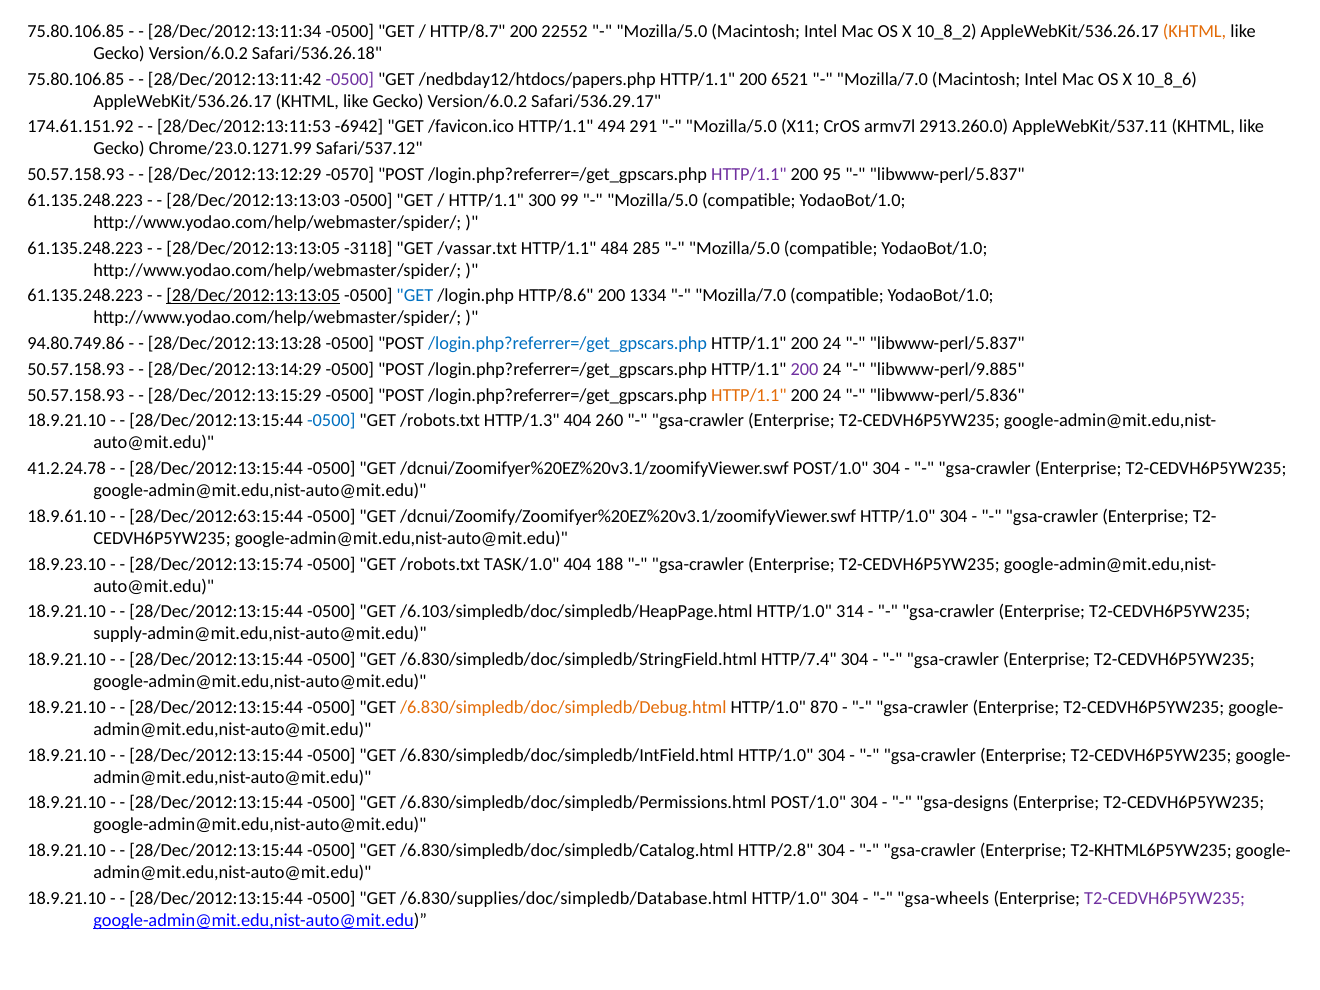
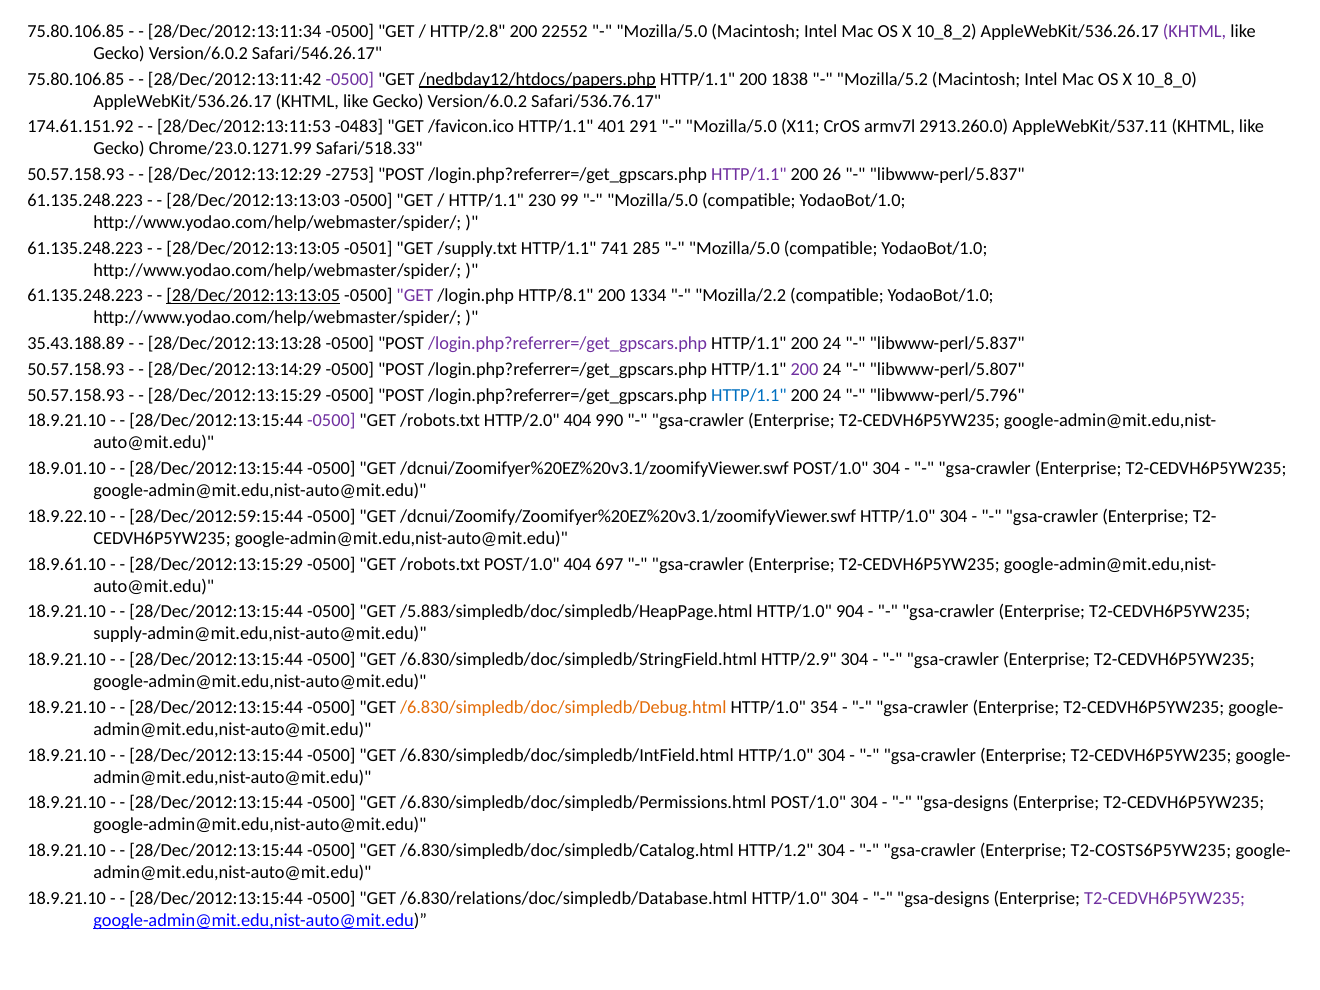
HTTP/8.7: HTTP/8.7 -> HTTP/2.8 (468, 31)
KHTML colour: orange -> purple (1195, 31)
Safari/536.26.18: Safari/536.26.18 -> Safari/546.26.17 (317, 53)
/nedbday12/htdocs/papers.php underline: none -> present (537, 79)
6521: 6521 -> 1838 (790, 79)
Mozilla/7.0: Mozilla/7.0 -> Mozilla/5.2 (882, 79)
10_8_6: 10_8_6 -> 10_8_0 (1167, 79)
Safari/536.29.17: Safari/536.29.17 -> Safari/536.76.17 (596, 101)
-6942: -6942 -> -0483 (359, 127)
494: 494 -> 401 (612, 127)
Safari/537.12: Safari/537.12 -> Safari/518.33 (369, 149)
-0570: -0570 -> -2753 (350, 175)
95: 95 -> 26 (832, 175)
300: 300 -> 230 (542, 200)
-3118: -3118 -> -0501 (368, 248)
/vassar.txt: /vassar.txt -> /supply.txt (477, 248)
484: 484 -> 741 (615, 248)
GET colour: blue -> purple (415, 296)
HTTP/8.6: HTTP/8.6 -> HTTP/8.1 (556, 296)
Mozilla/7.0: Mozilla/7.0 -> Mozilla/2.2 (741, 296)
94.80.749.86: 94.80.749.86 -> 35.43.188.89 (76, 344)
/login.php?referrer=/get_gpscars.php colour: blue -> purple (568, 344)
libwww-perl/9.885: libwww-perl/9.885 -> libwww-perl/5.807 (947, 369)
HTTP/1.1 colour: orange -> blue (749, 395)
libwww-perl/5.836: libwww-perl/5.836 -> libwww-perl/5.796 (947, 395)
-0500 colour: blue -> purple (331, 421)
HTTP/1.3: HTTP/1.3 -> HTTP/2.0 (522, 421)
260: 260 -> 990 (609, 421)
41.2.24.78: 41.2.24.78 -> 18.9.01.10 (67, 469)
18.9.61.10: 18.9.61.10 -> 18.9.22.10 (67, 516)
28/Dec/2012:63:15:44: 28/Dec/2012:63:15:44 -> 28/Dec/2012:59:15:44 (216, 516)
18.9.23.10: 18.9.23.10 -> 18.9.61.10 (67, 564)
28/Dec/2012:13:15:74: 28/Dec/2012:13:15:74 -> 28/Dec/2012:13:15:29 (216, 564)
/robots.txt TASK/1.0: TASK/1.0 -> POST/1.0 (522, 564)
188: 188 -> 697 (609, 564)
/6.103/simpledb/doc/simpledb/HeapPage.html: /6.103/simpledb/doc/simpledb/HeapPage.html -> /5.883/simpledb/doc/simpledb/HeapPage.html (576, 612)
314: 314 -> 904 (850, 612)
HTTP/7.4: HTTP/7.4 -> HTTP/2.9 (799, 660)
870: 870 -> 354 (824, 707)
HTTP/2.8: HTTP/2.8 -> HTTP/1.2 (776, 851)
T2-KHTML6P5YW235: T2-KHTML6P5YW235 -> T2-COSTS6P5YW235 (1151, 851)
/6.830/supplies/doc/simpledb/Database.html: /6.830/supplies/doc/simpledb/Database.html -> /6.830/relations/doc/simpledb/Database.html (574, 898)
gsa-wheels: gsa-wheels -> gsa-designs (943, 898)
